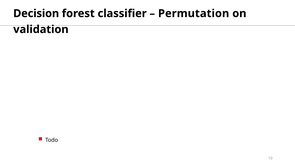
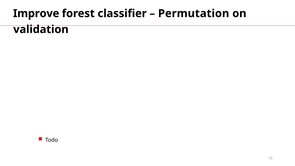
Decision: Decision -> Improve (36, 13)
